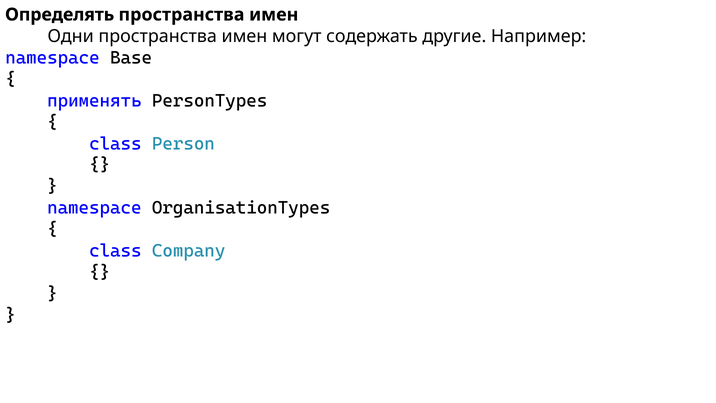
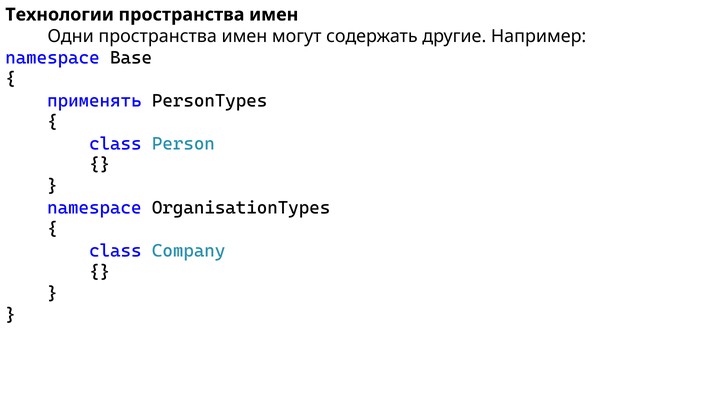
Определять: Определять -> Технологии (60, 15)
